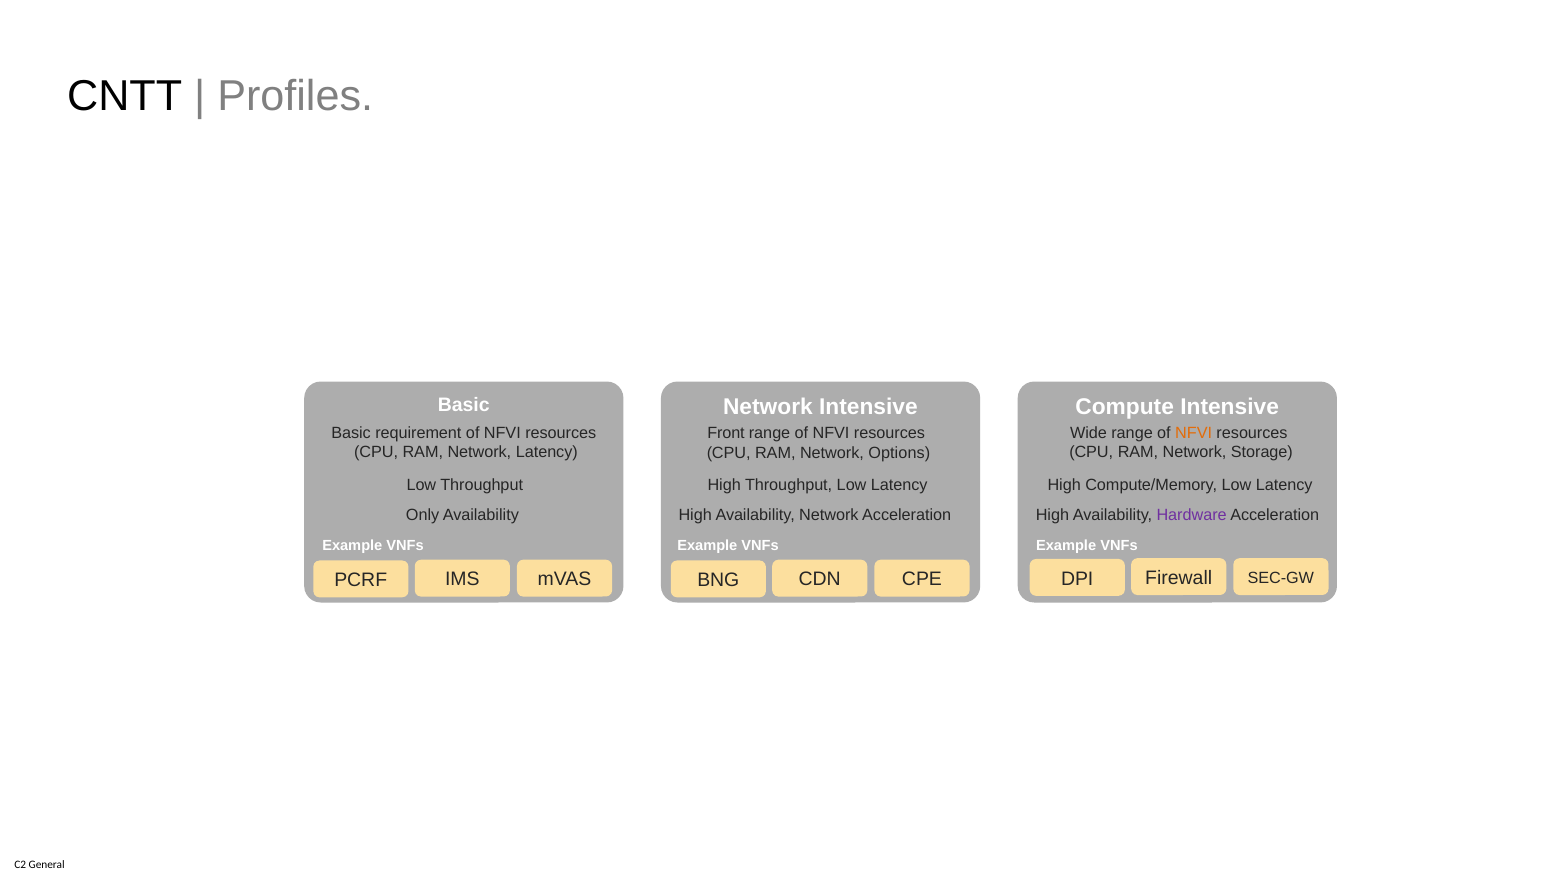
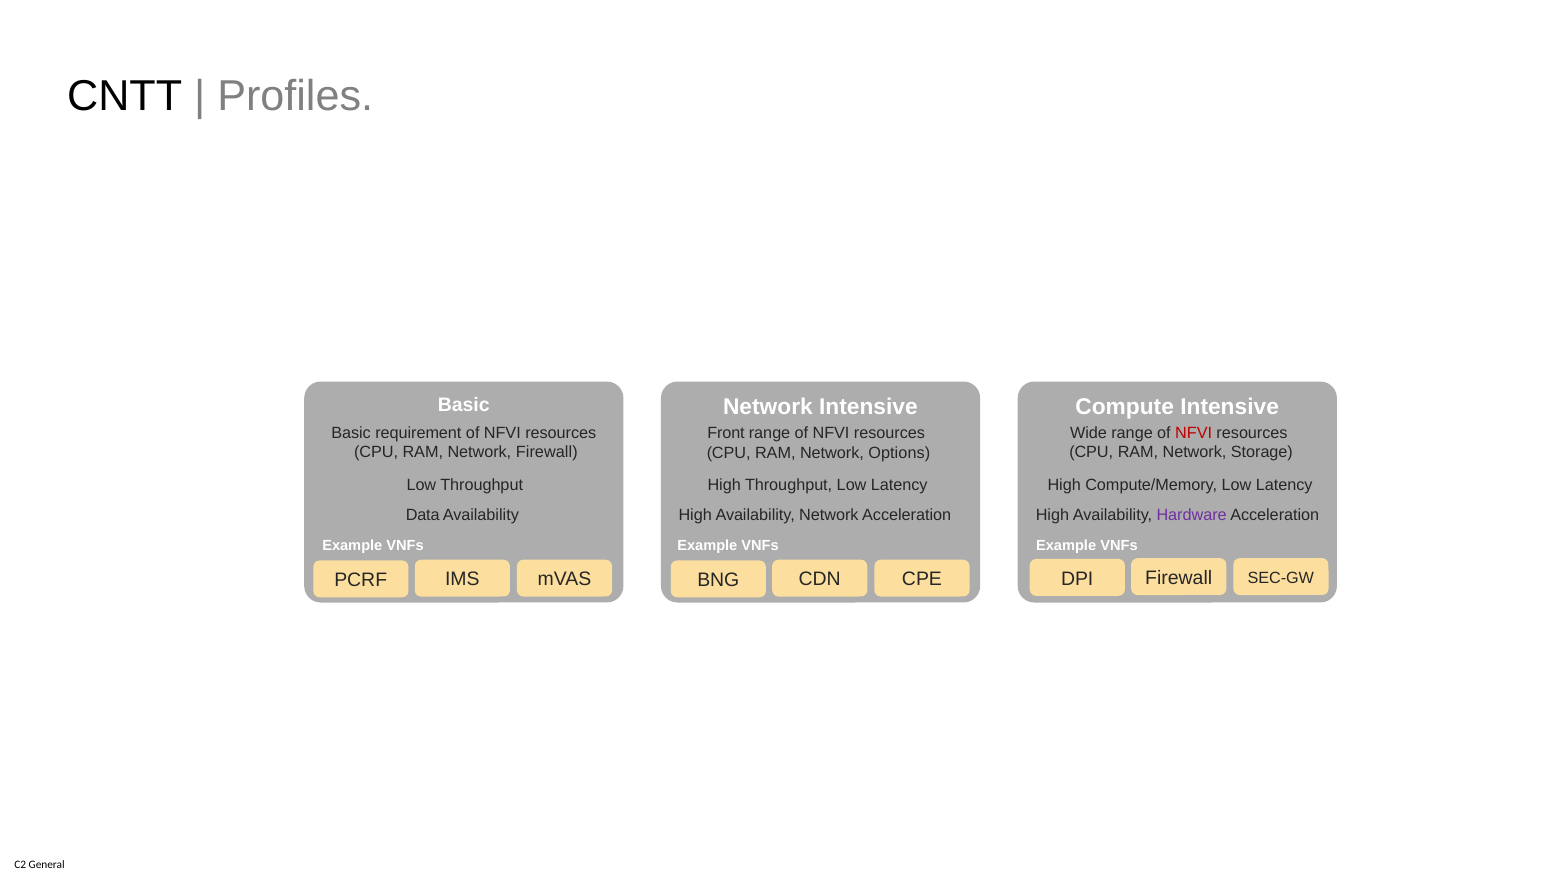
NFVI colour: orange -> red (1194, 433)
Network Latency: Latency -> Firewall (547, 452)
Only: Only -> Data (423, 515)
